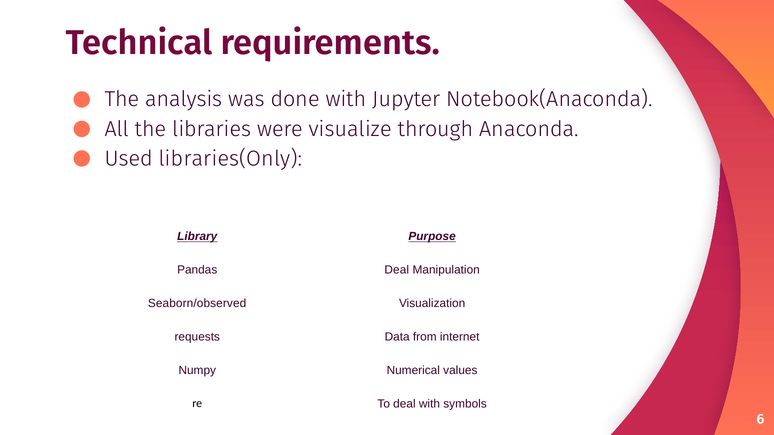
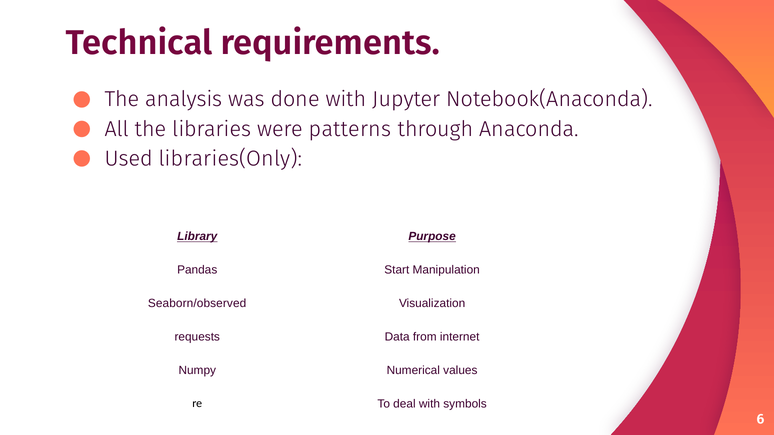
visualize: visualize -> patterns (350, 129)
Pandas Deal: Deal -> Start (397, 270)
